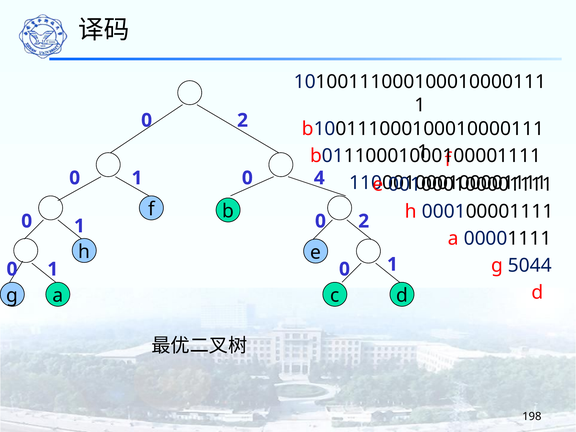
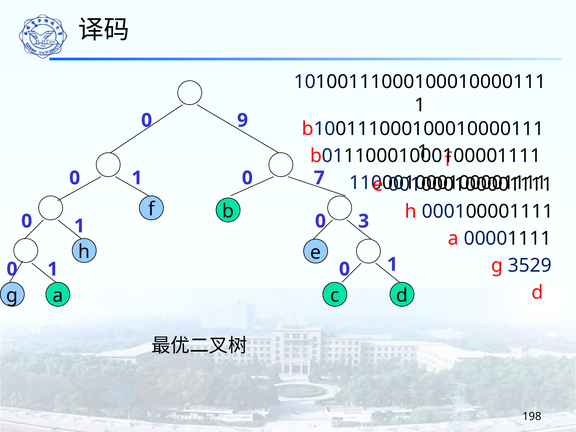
0 2: 2 -> 9 (243, 120)
4: 4 -> 7 (319, 178)
2: 2 -> 3 (364, 221)
5044: 5044 -> 3529 (530, 266)
